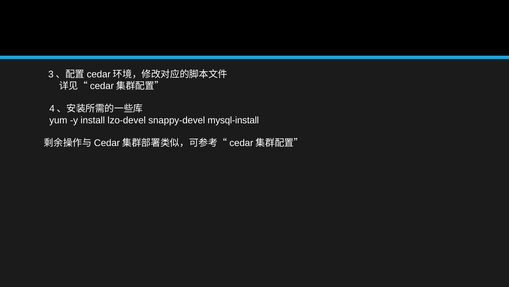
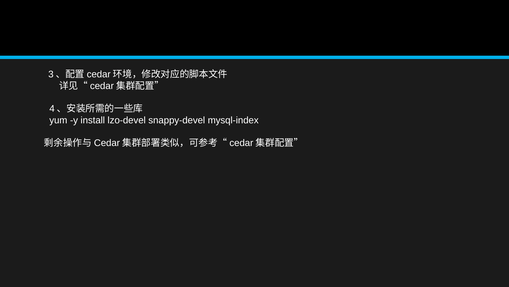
mysql-install: mysql-install -> mysql-index (233, 120)
